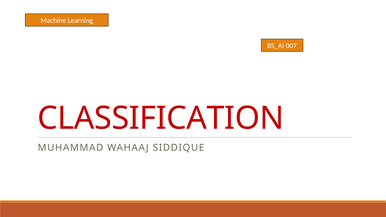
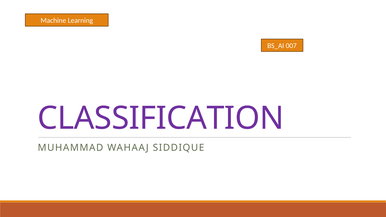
CLASSIFICATION colour: red -> purple (161, 118)
